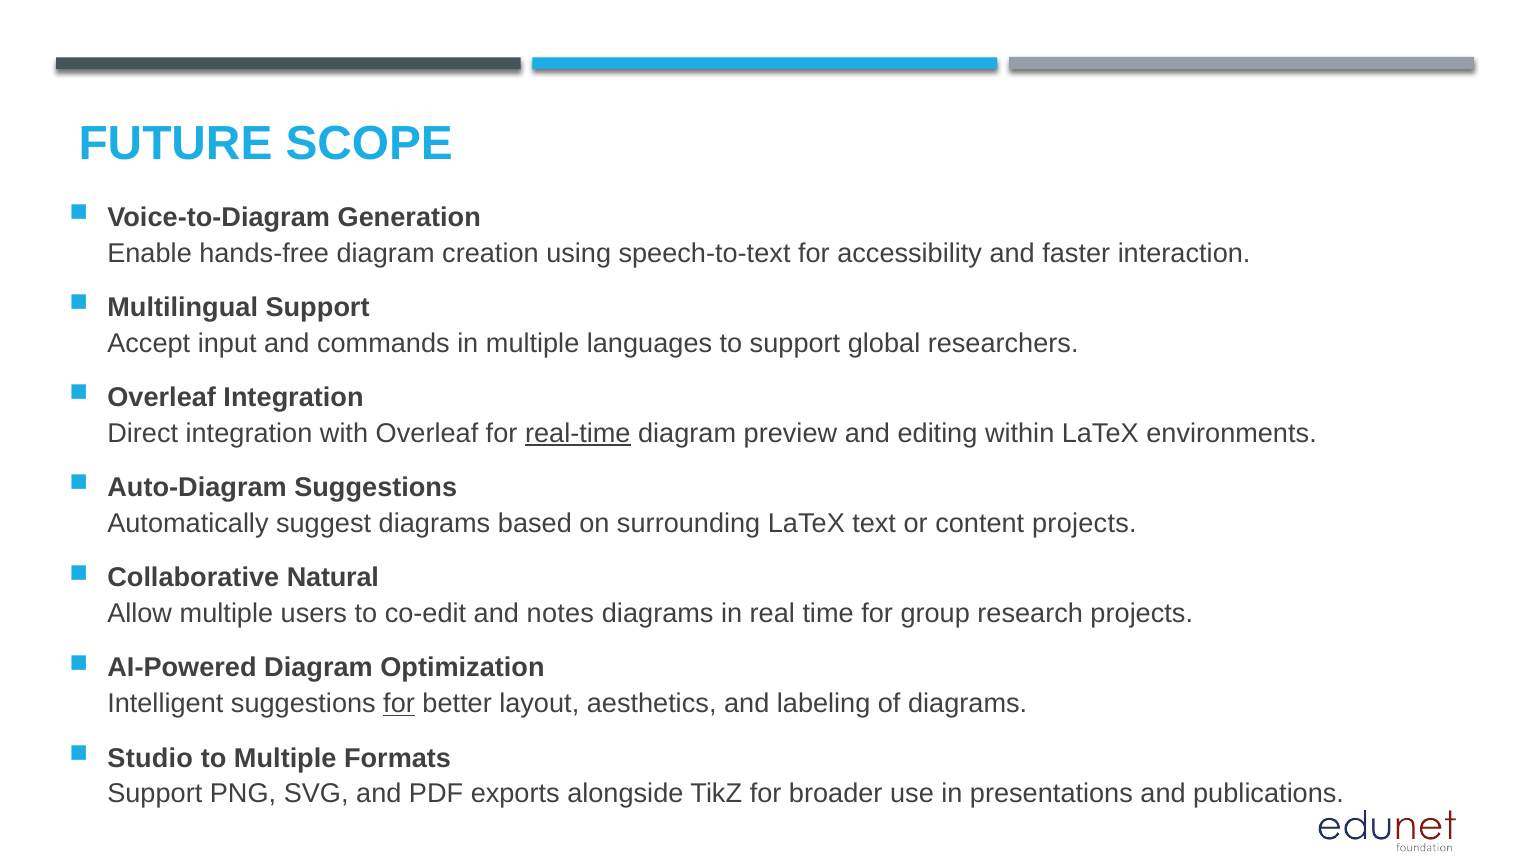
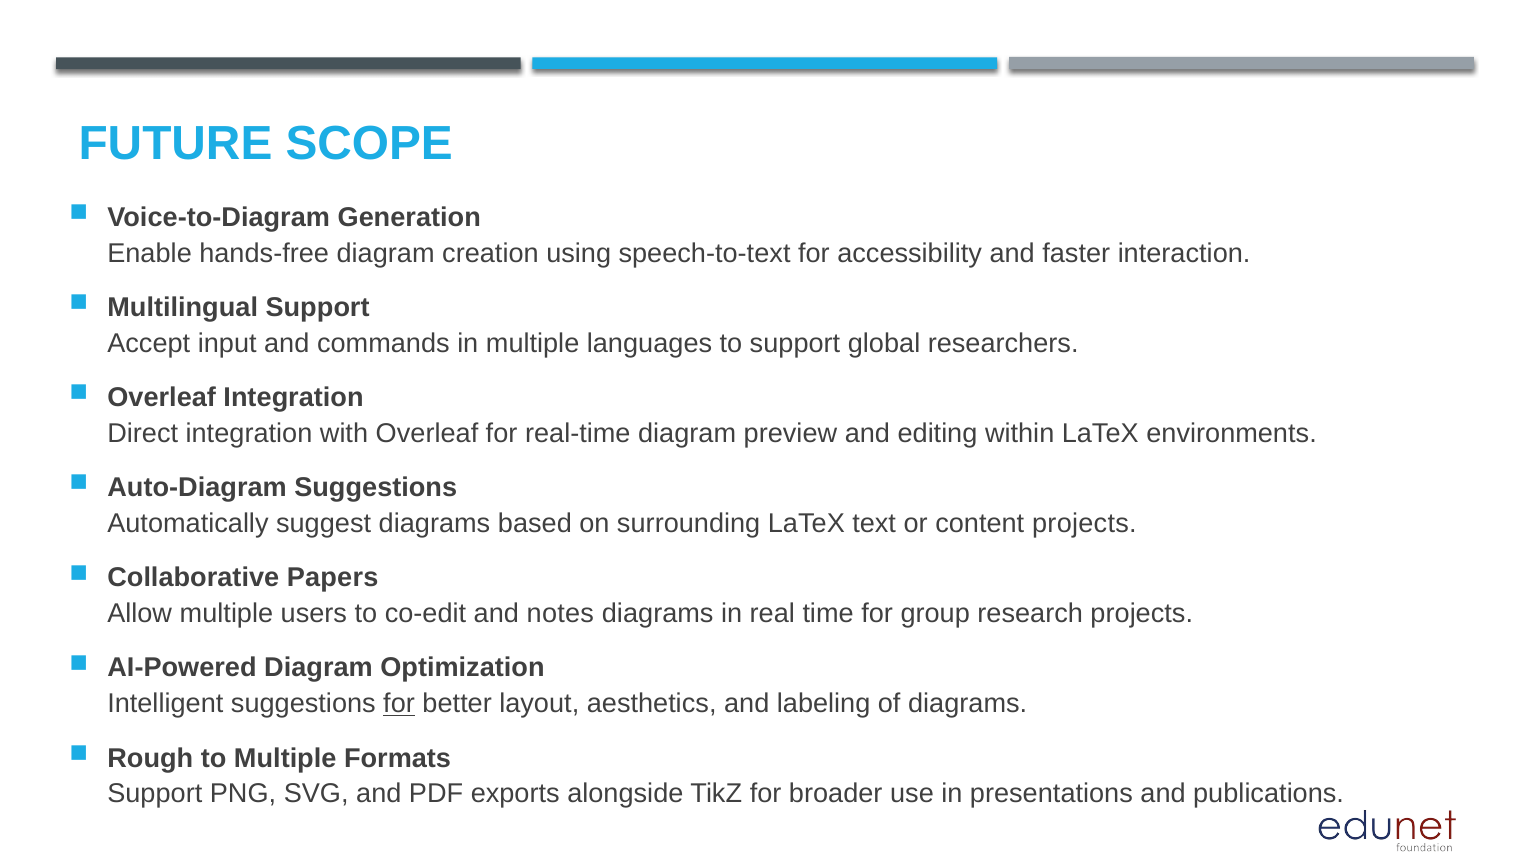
real-time underline: present -> none (578, 433)
Natural: Natural -> Papers (333, 578)
Studio: Studio -> Rough (150, 758)
